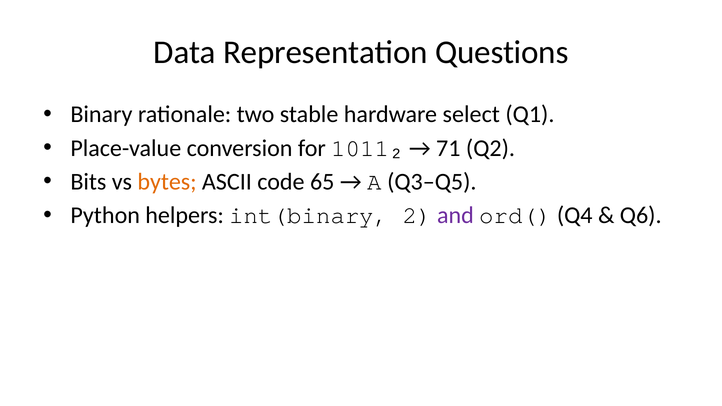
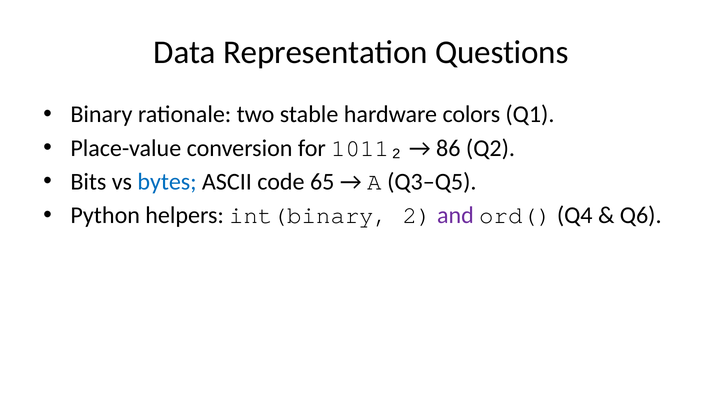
select: select -> colors (471, 115)
71: 71 -> 86 (448, 148)
bytes colour: orange -> blue (167, 182)
